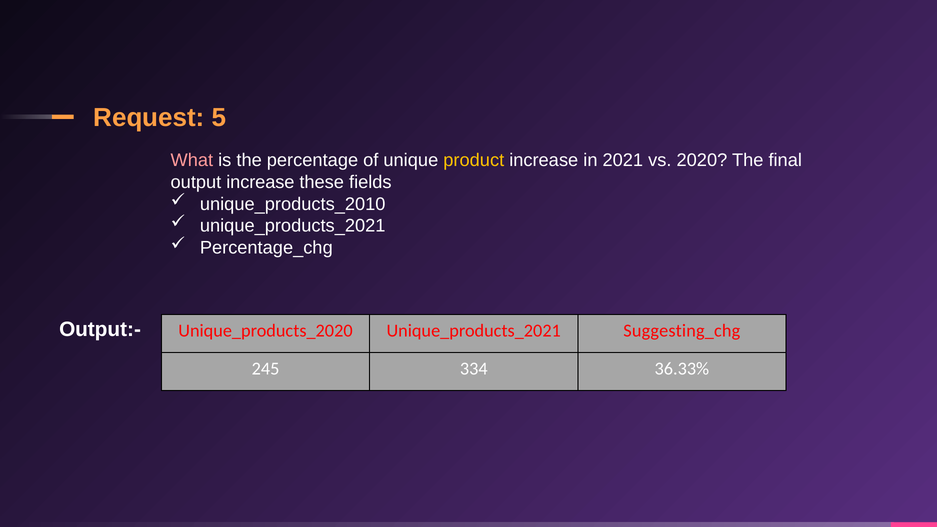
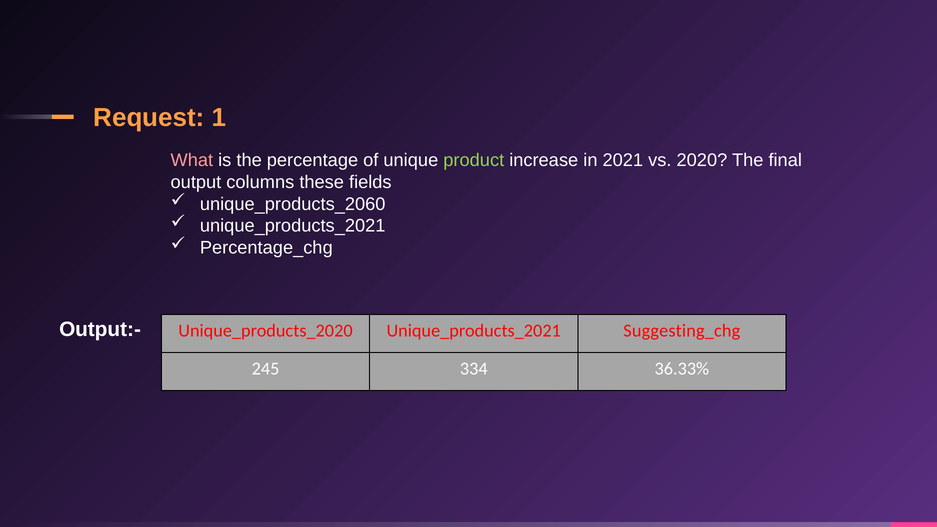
5: 5 -> 1 (219, 117)
product colour: yellow -> light green (474, 160)
output increase: increase -> columns (260, 182)
unique_products_2010: unique_products_2010 -> unique_products_2060 (293, 204)
